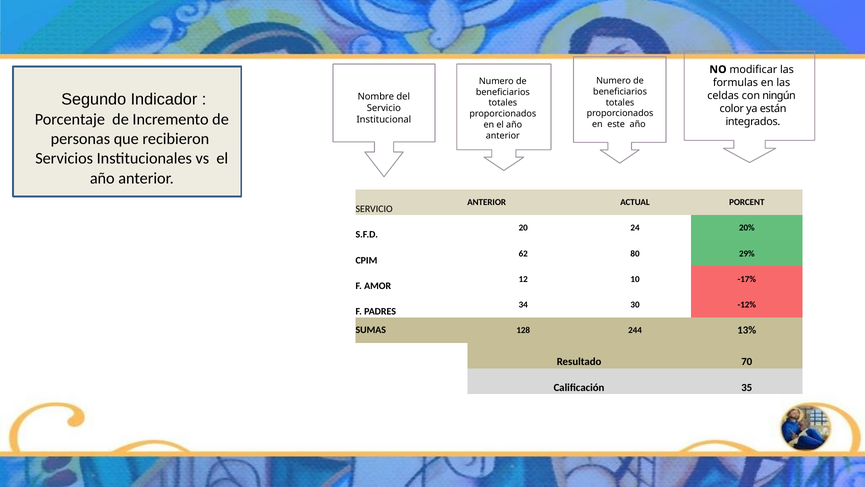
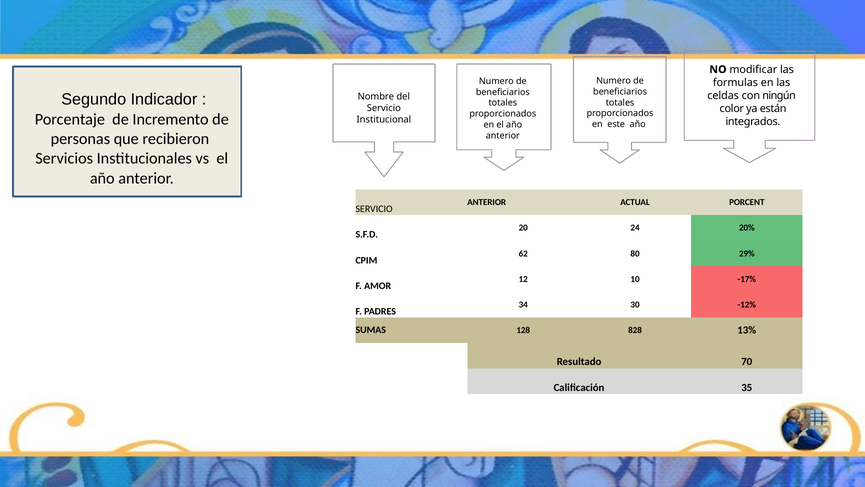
244: 244 -> 828 (635, 330)
